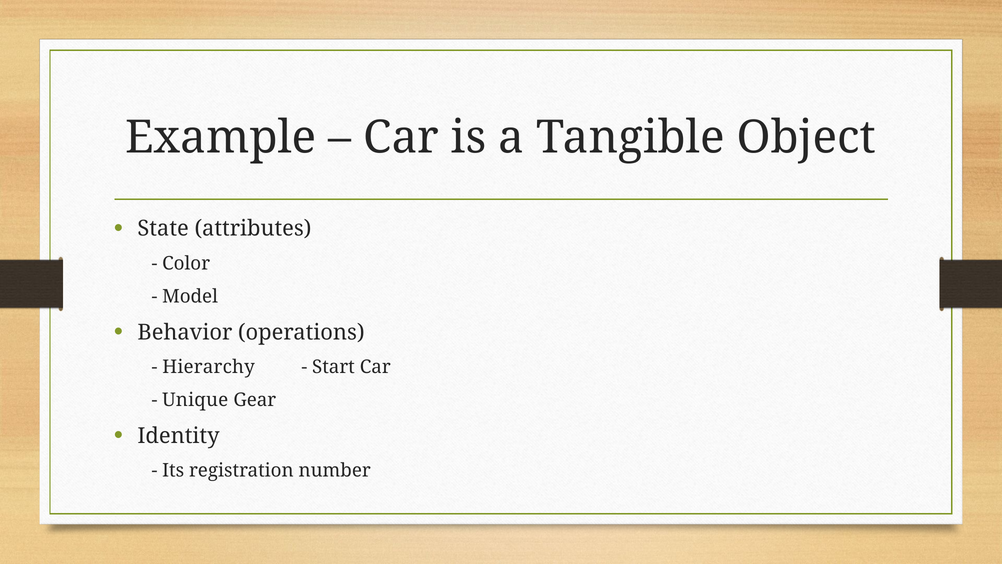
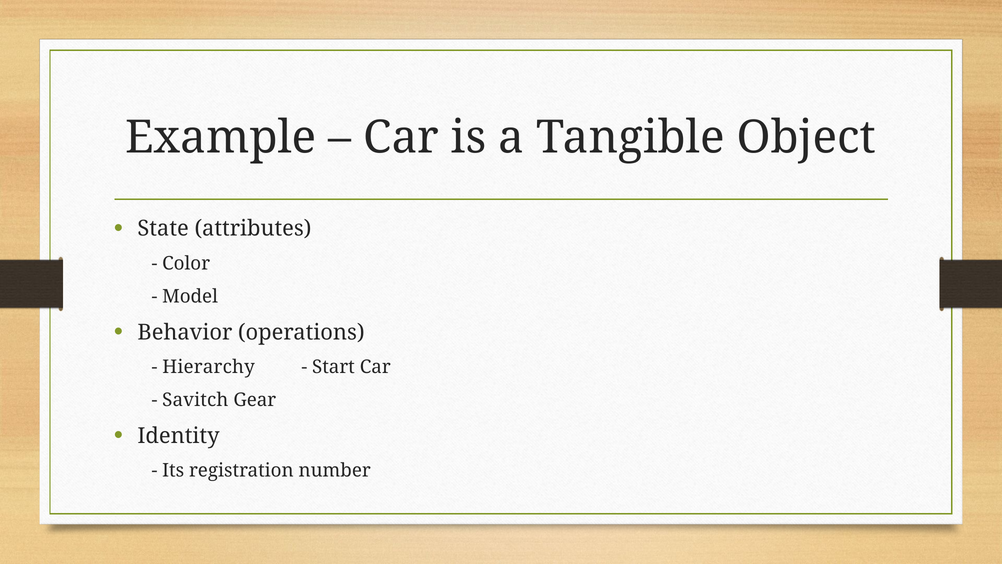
Unique: Unique -> Savitch (195, 400)
